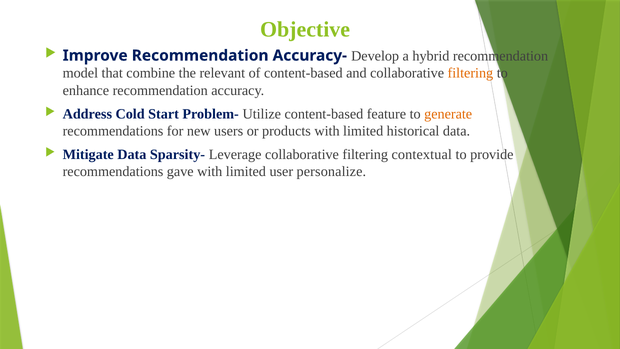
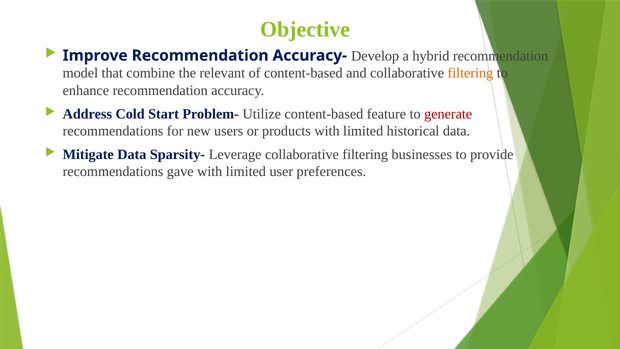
generate colour: orange -> red (448, 114)
contextual: contextual -> businesses (422, 154)
personalize: personalize -> preferences (331, 171)
